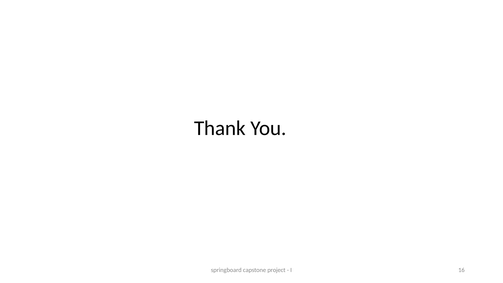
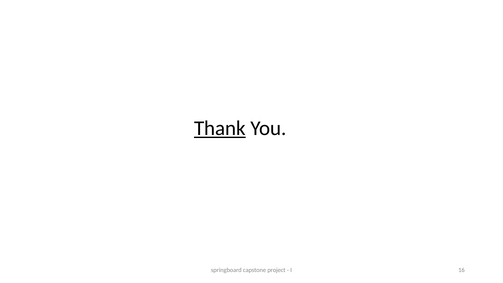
Thank underline: none -> present (220, 128)
